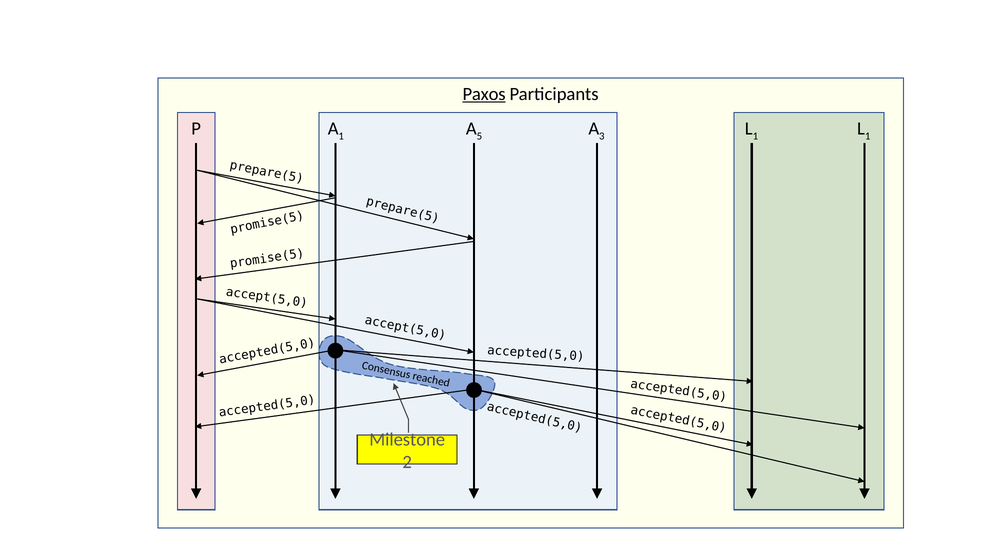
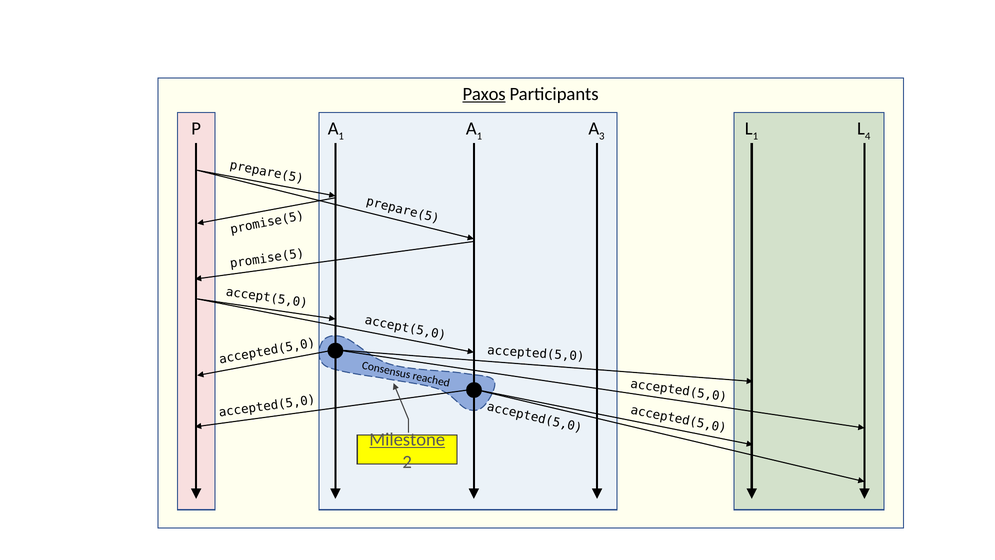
5: 5 -> 1 (479, 136)
1: 1 -> 4 (868, 136)
Milestone underline: none -> present (407, 439)
